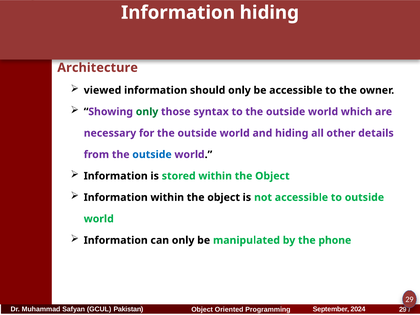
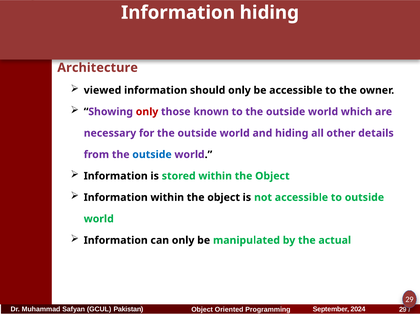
only colour: green -> red (147, 112)
syntax: syntax -> known (211, 112)
phone: phone -> actual (335, 241)
